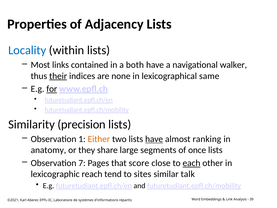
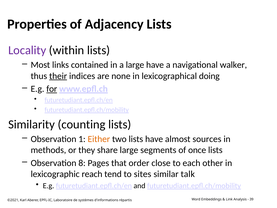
Locality colour: blue -> purple (27, 50)
a both: both -> large (135, 65)
same: same -> doing (209, 76)
precision: precision -> counting (82, 124)
have underline: present -> none (154, 139)
ranking: ranking -> sources (207, 139)
anatomy: anatomy -> methods (48, 150)
7: 7 -> 8 (82, 163)
score: score -> order (139, 163)
each underline: present -> none (191, 163)
